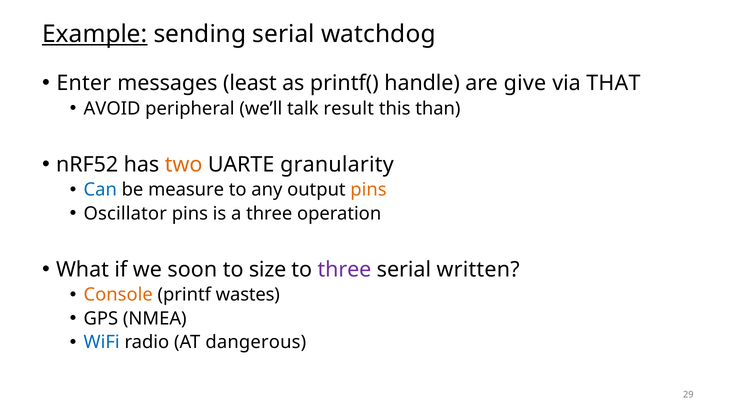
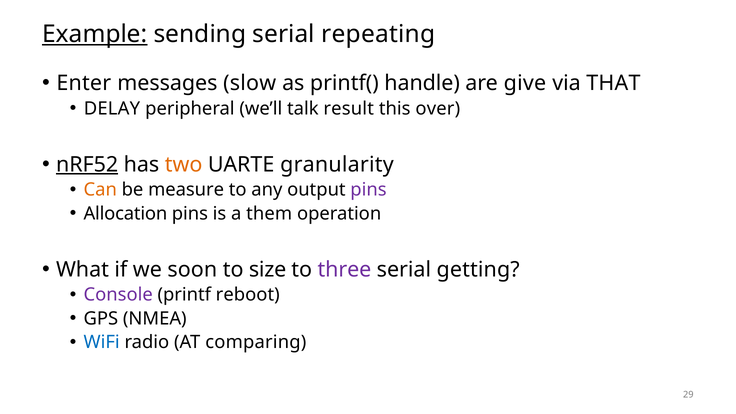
watchdog: watchdog -> repeating (378, 34)
least: least -> slow (250, 83)
AVOID: AVOID -> DELAY (112, 109)
than: than -> over (438, 109)
nRF52 underline: none -> present (87, 165)
Can colour: blue -> orange (100, 190)
pins colour: orange -> purple (368, 190)
Oscillator: Oscillator -> Allocation (125, 214)
a three: three -> them (269, 214)
written: written -> getting (478, 270)
Console colour: orange -> purple (118, 295)
wastes: wastes -> reboot (248, 295)
dangerous: dangerous -> comparing (256, 342)
